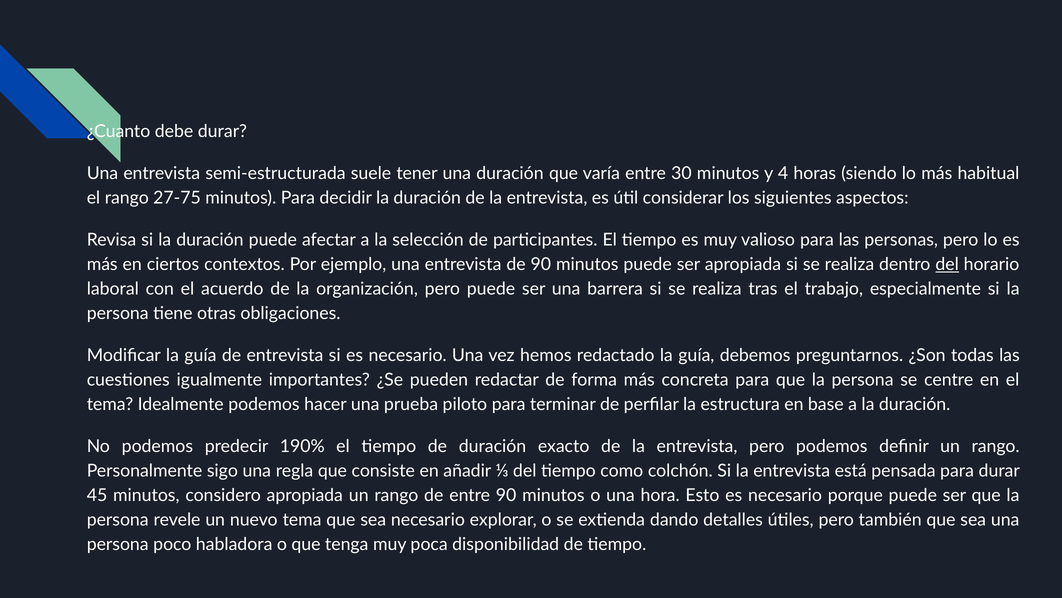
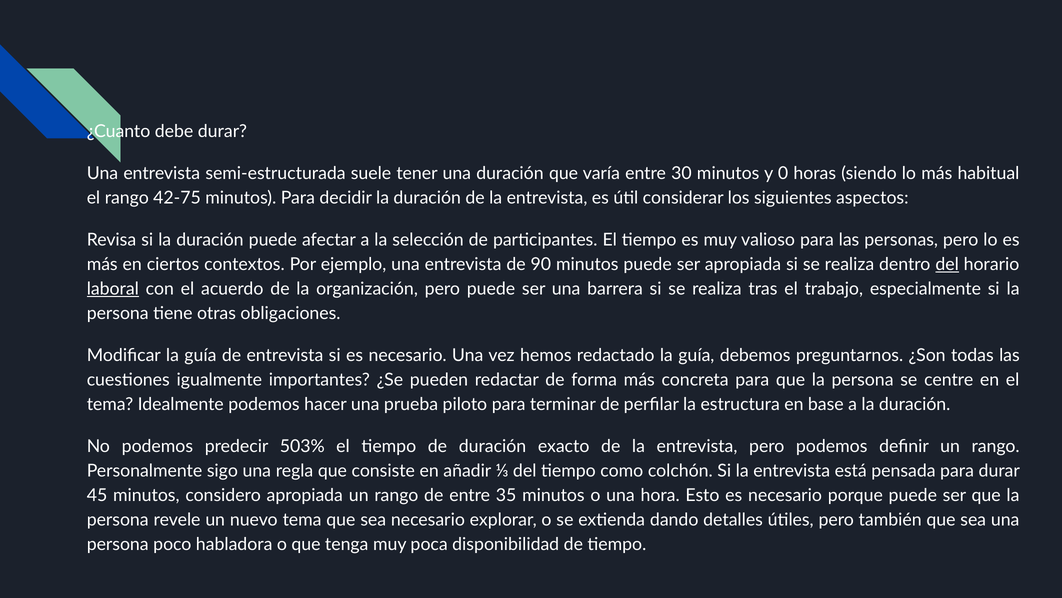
4: 4 -> 0 (783, 173)
27-75: 27-75 -> 42-75 (177, 198)
laboral underline: none -> present (113, 289)
190%: 190% -> 503% (302, 446)
entre 90: 90 -> 35 (506, 495)
